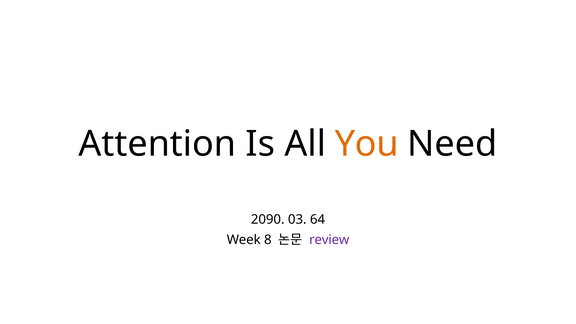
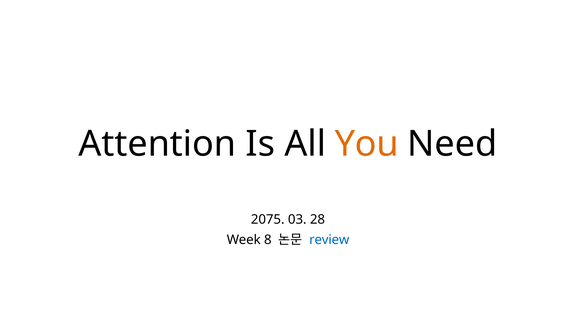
2090: 2090 -> 2075 (268, 220)
64: 64 -> 28 (318, 220)
review colour: purple -> blue (329, 240)
